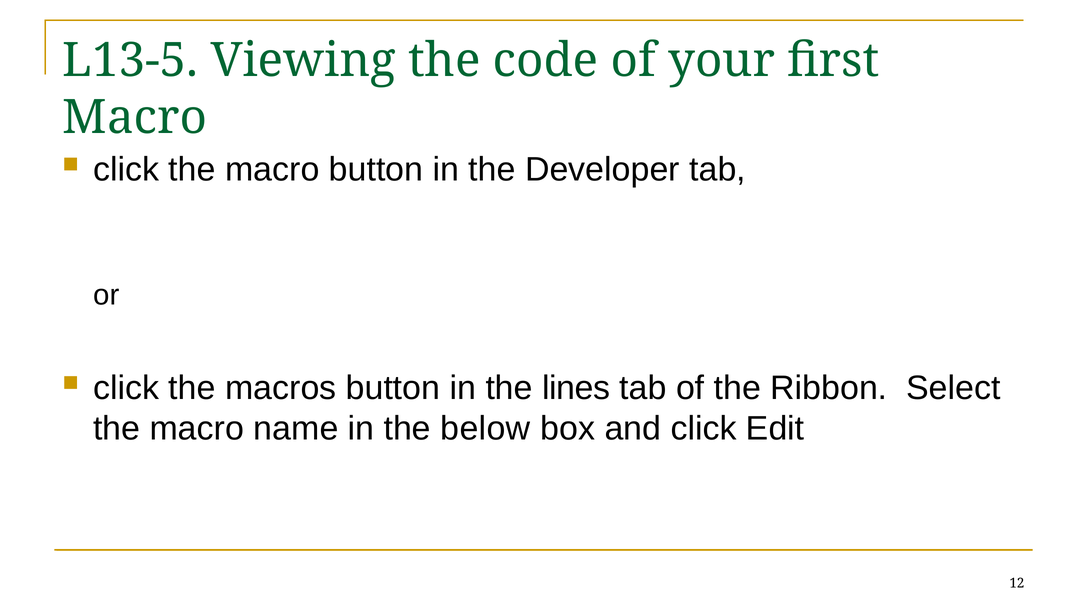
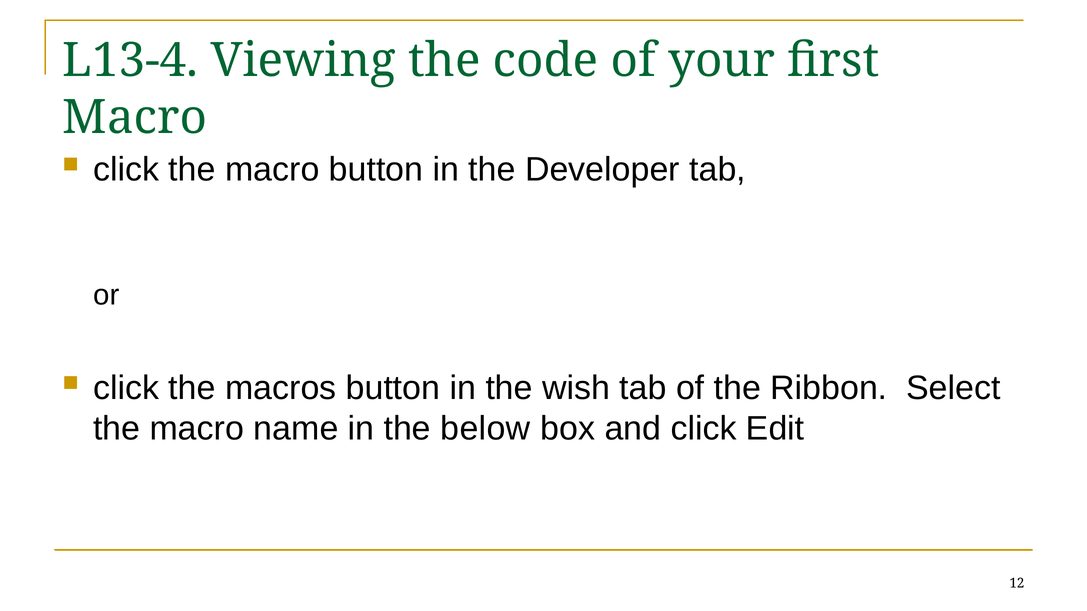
L13-5: L13-5 -> L13-4 (130, 61)
lines: lines -> wish (576, 388)
